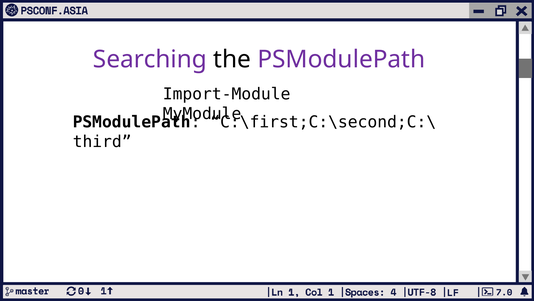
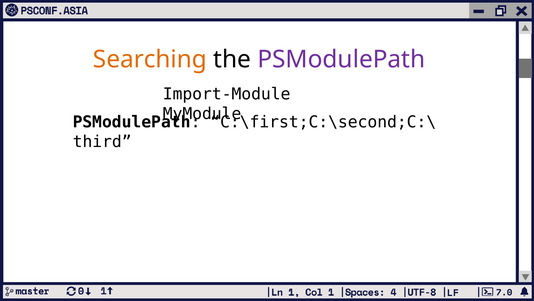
Searching colour: purple -> orange (150, 59)
